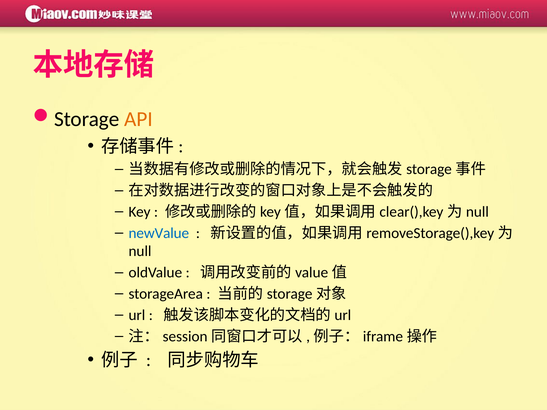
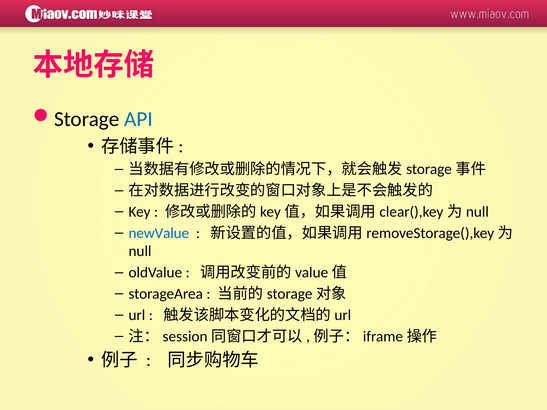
API colour: orange -> blue (139, 119)
